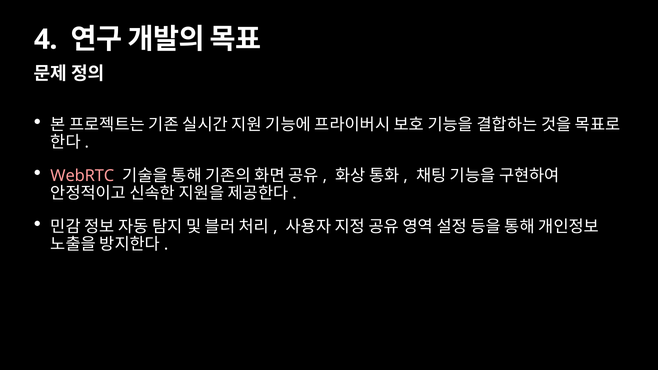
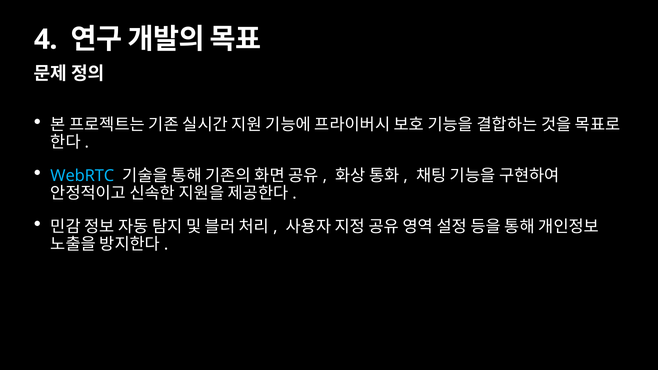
WebRTC colour: pink -> light blue (82, 176)
